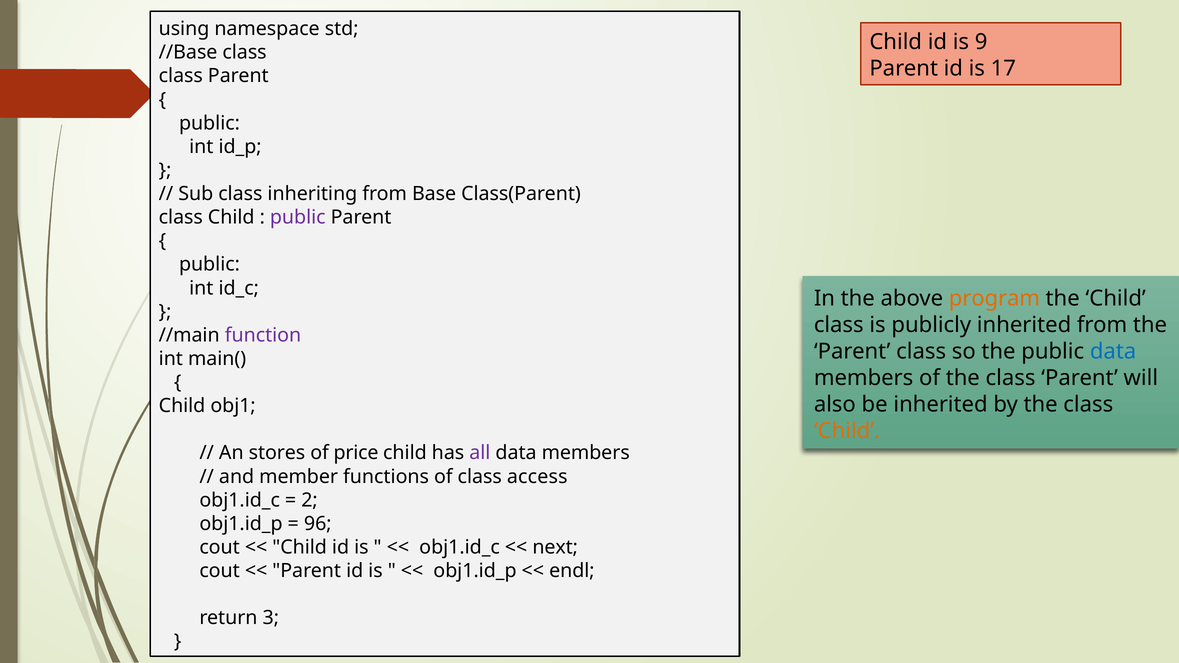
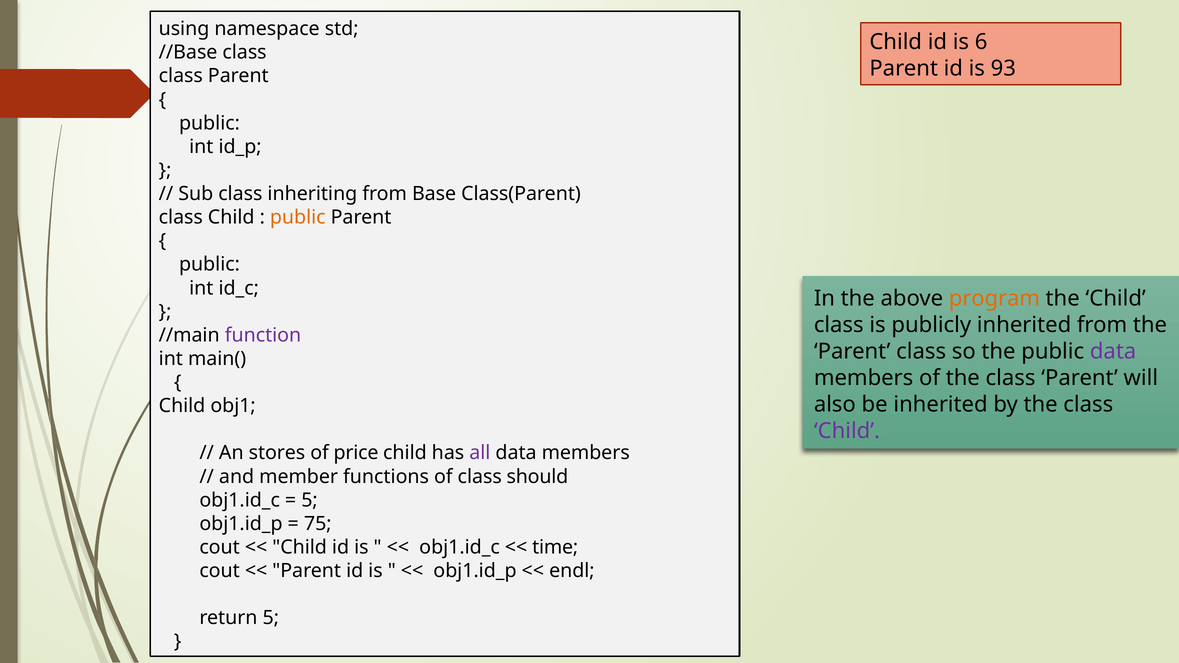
9: 9 -> 6 (981, 42)
17: 17 -> 93 (1003, 69)
public colour: purple -> orange (298, 217)
data colour: blue -> purple (1113, 351)
Child colour: orange -> purple (847, 431)
access: access -> should (537, 477)
2: 2 -> 5 (310, 500)
96: 96 -> 75 (318, 524)
next: next -> time (555, 547)
return 3: 3 -> 5 (271, 618)
